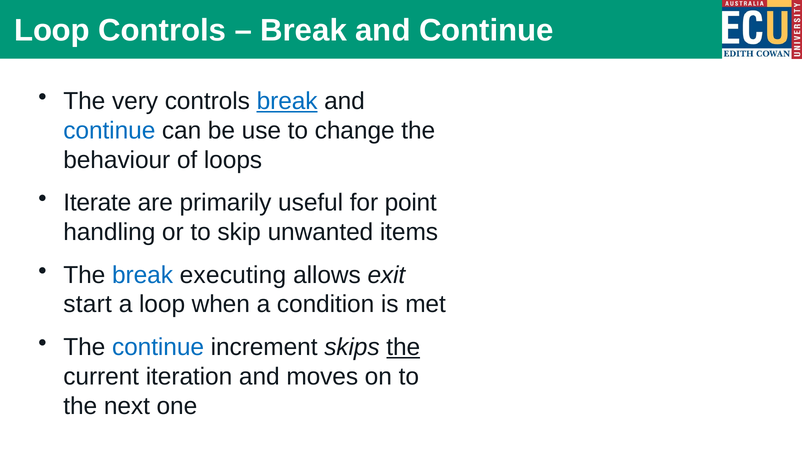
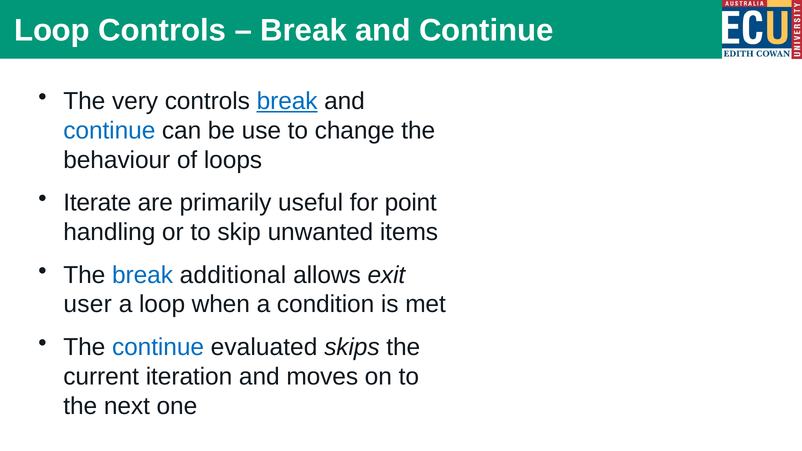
executing: executing -> additional (233, 275)
start: start -> user (88, 305)
increment: increment -> evaluated (264, 347)
the underline: present -> none (403, 347)
